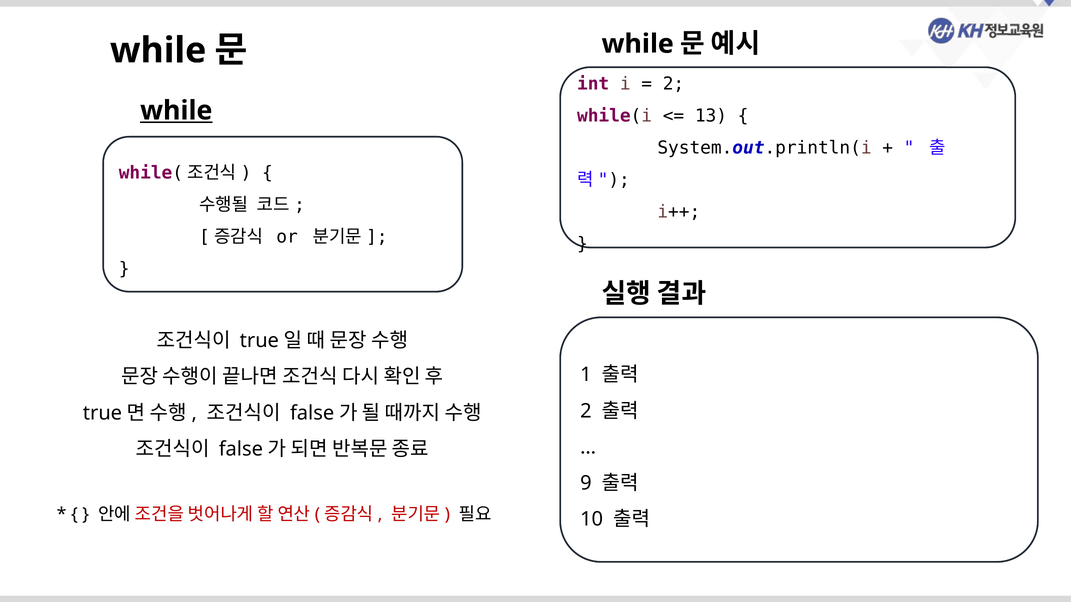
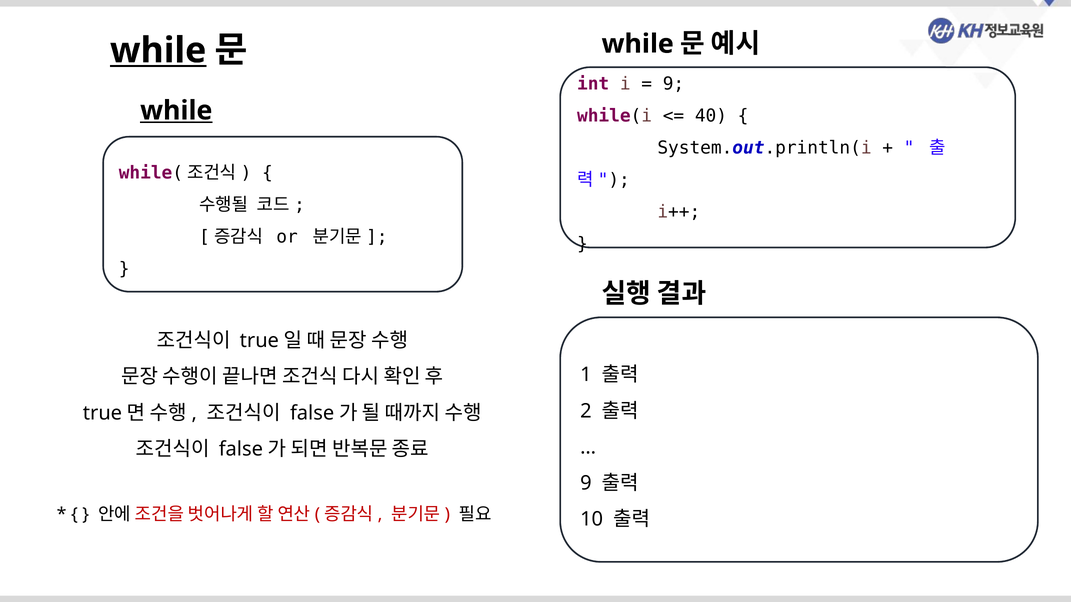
while underline: none -> present (158, 51)
2: 2 -> 9 (673, 84)
13: 13 -> 40 (711, 116)
